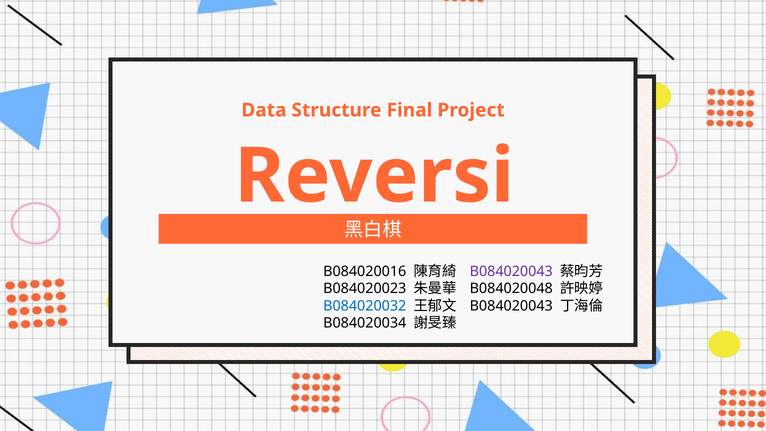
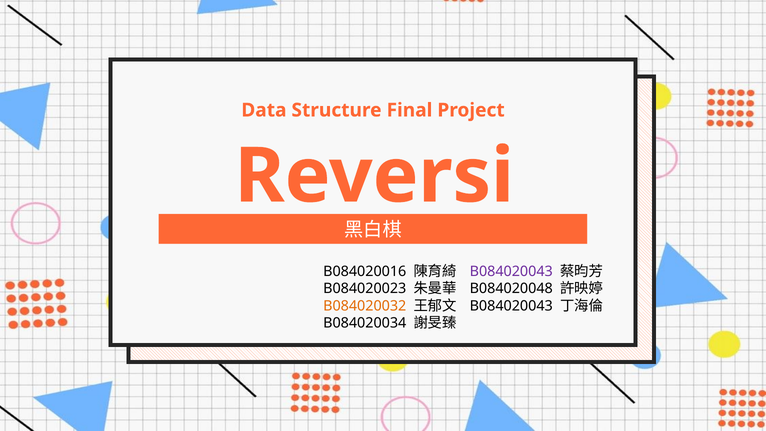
B084020032 colour: blue -> orange (365, 306)
